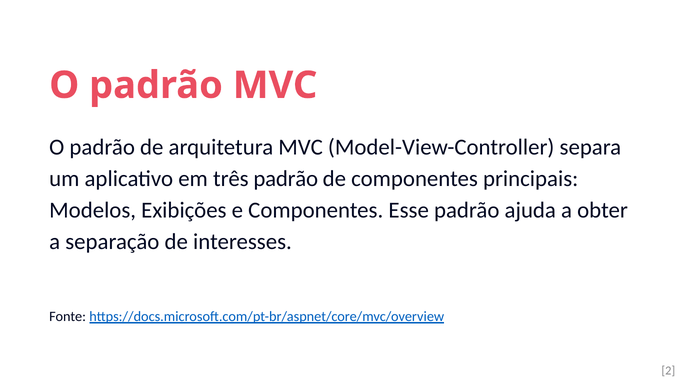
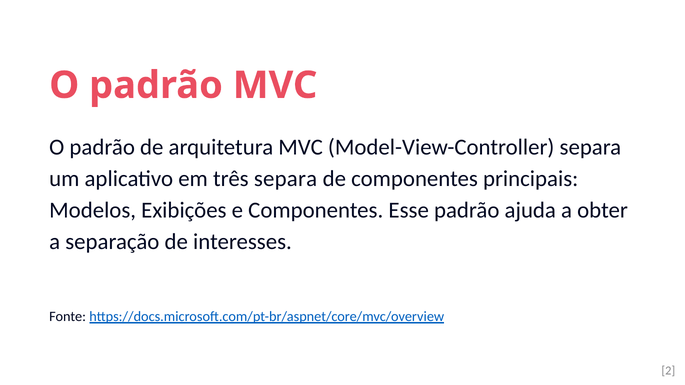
três padrão: padrão -> separa (286, 179)
